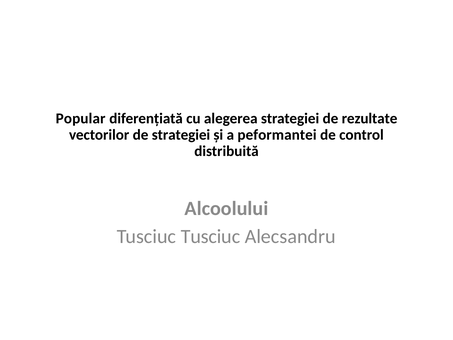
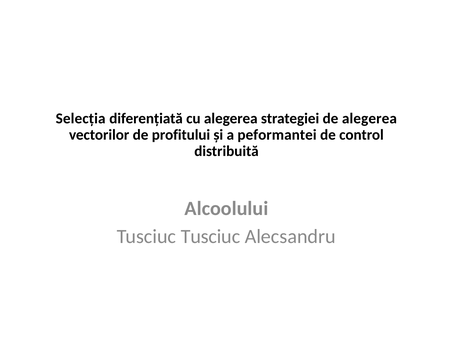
Popular: Popular -> Selecția (81, 119)
de rezultate: rezultate -> alegerea (369, 119)
de strategiei: strategiei -> profitului (181, 135)
